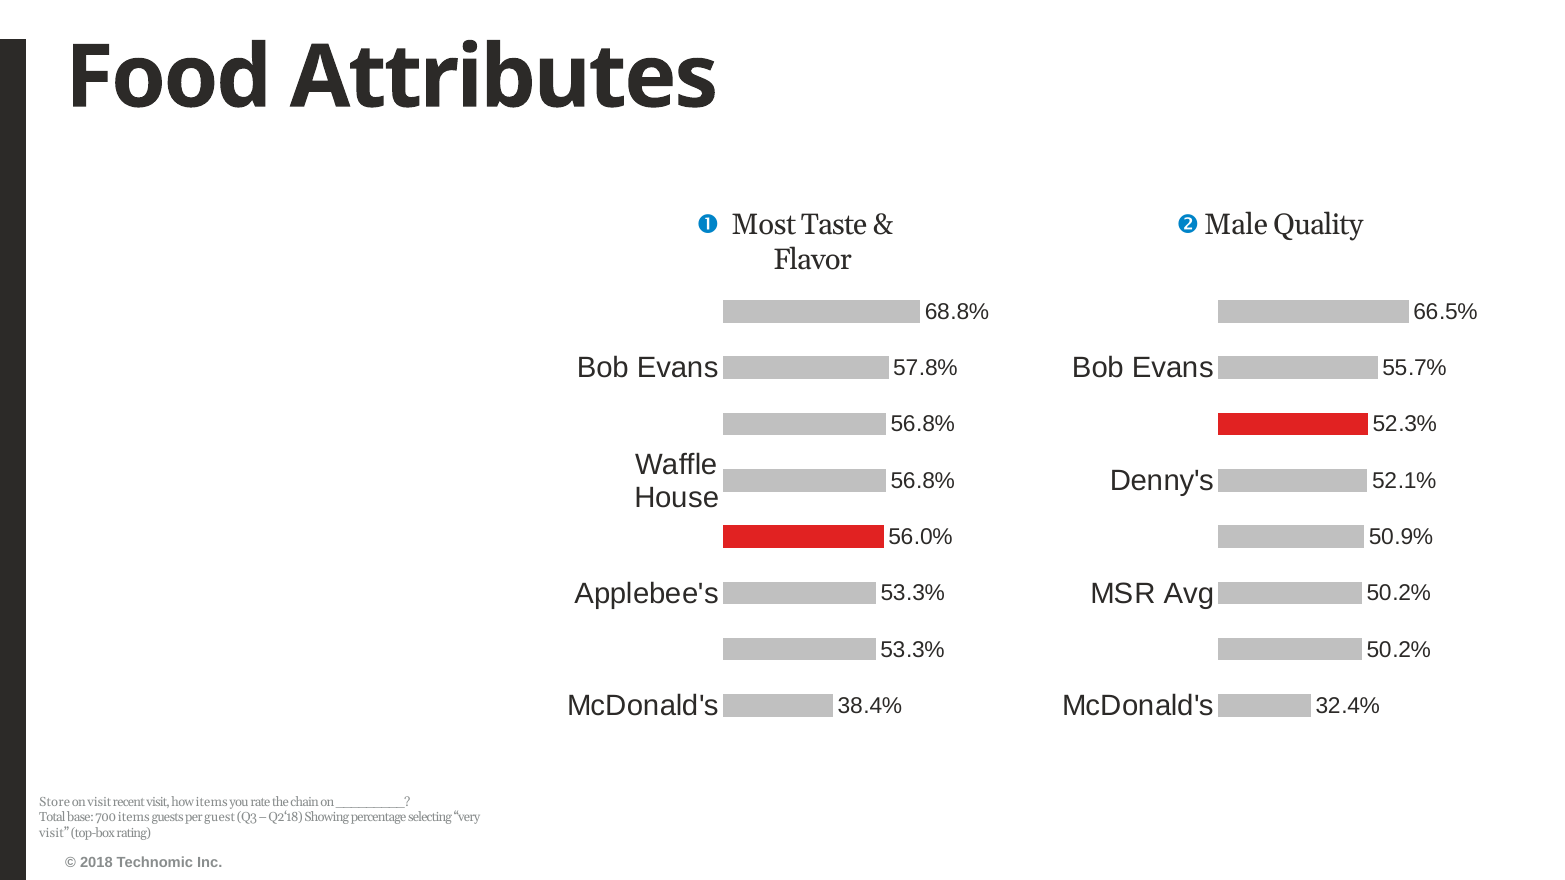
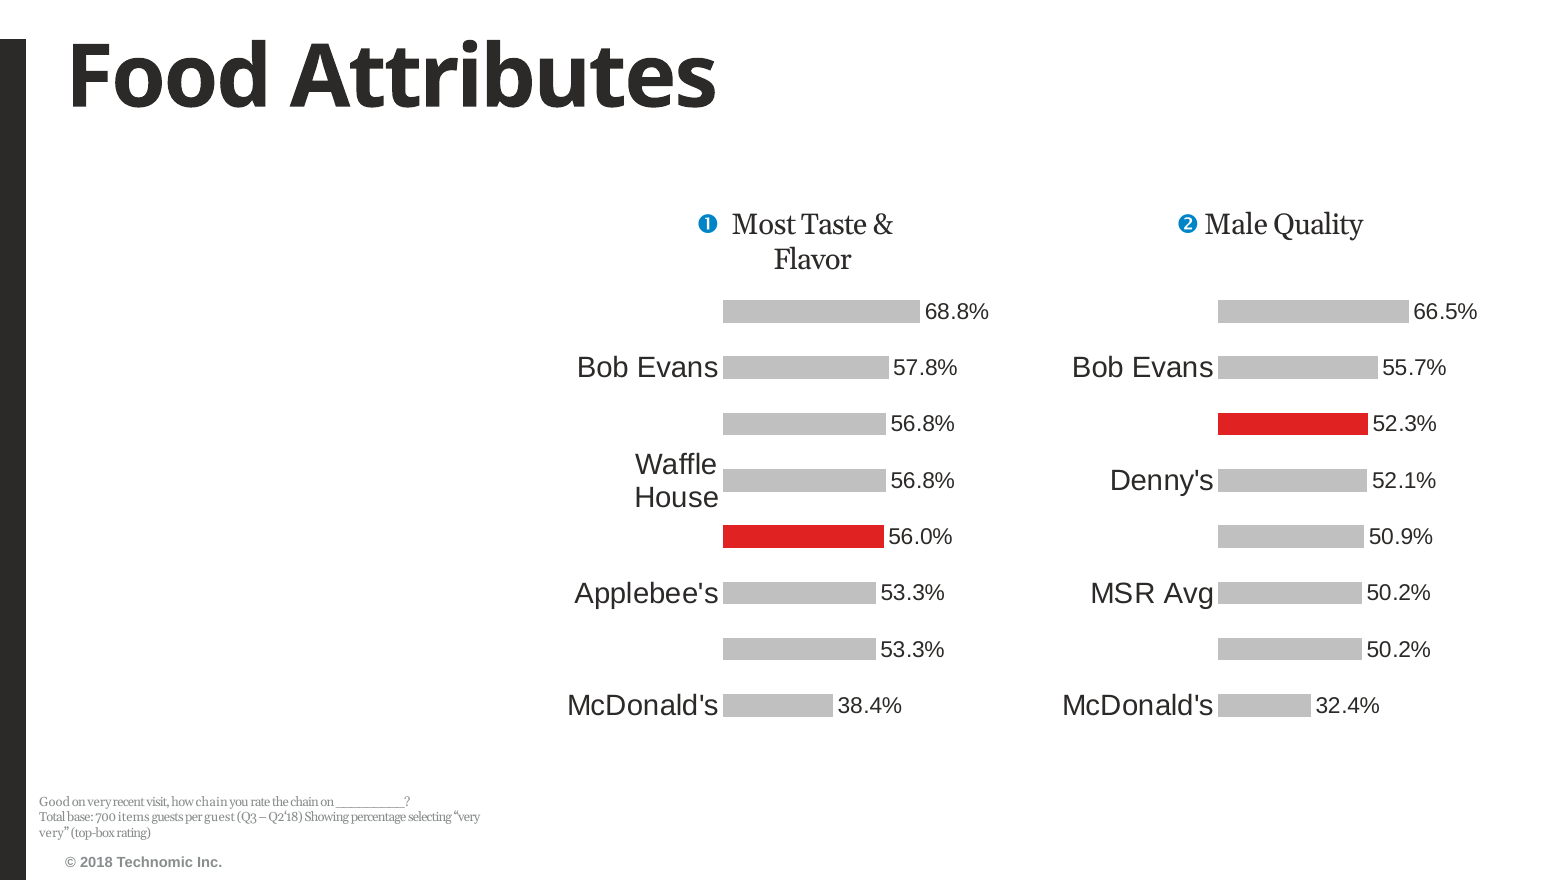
Store: Store -> Good (55, 802)
on visit: visit -> very (99, 802)
how items: items -> chain (212, 802)
visit: visit -> very (54, 833)
